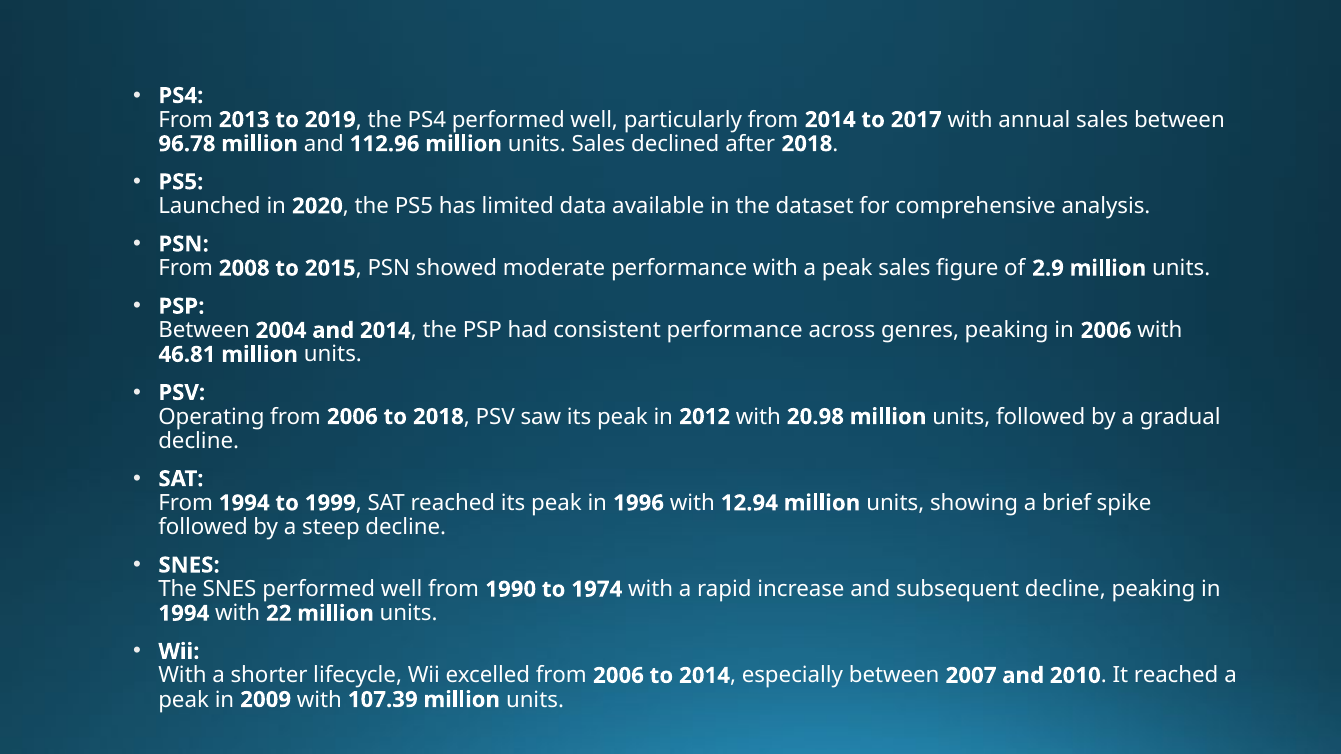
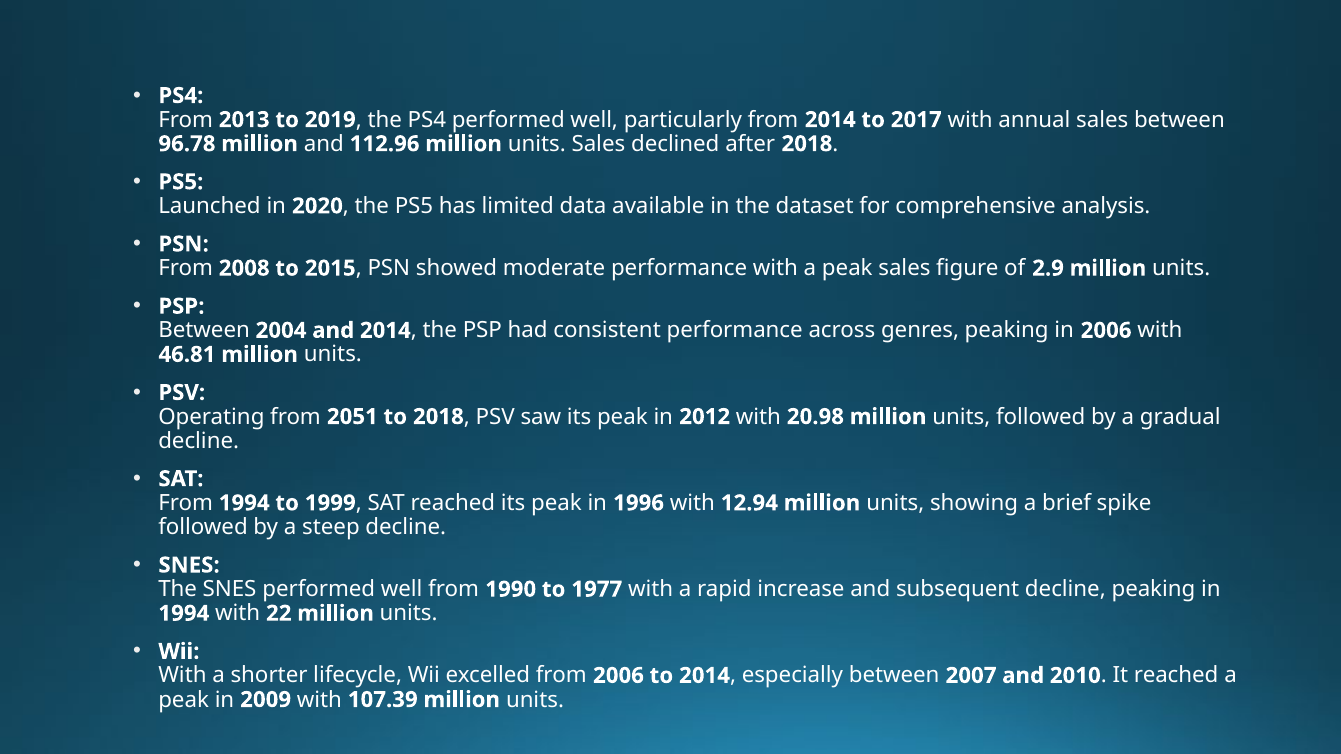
Operating from 2006: 2006 -> 2051 (352, 417)
1974: 1974 -> 1977 (597, 590)
